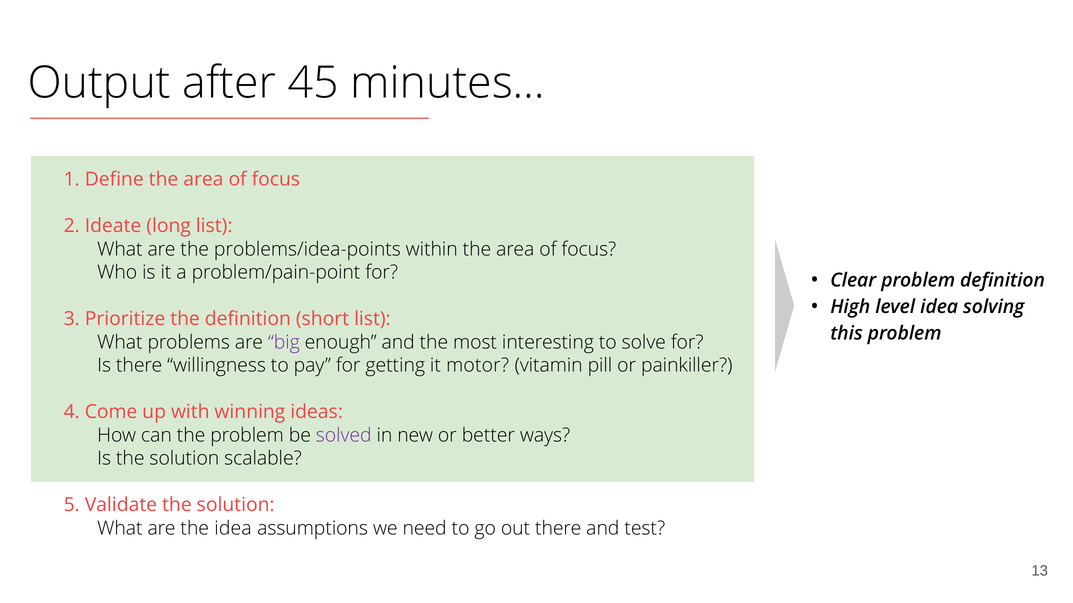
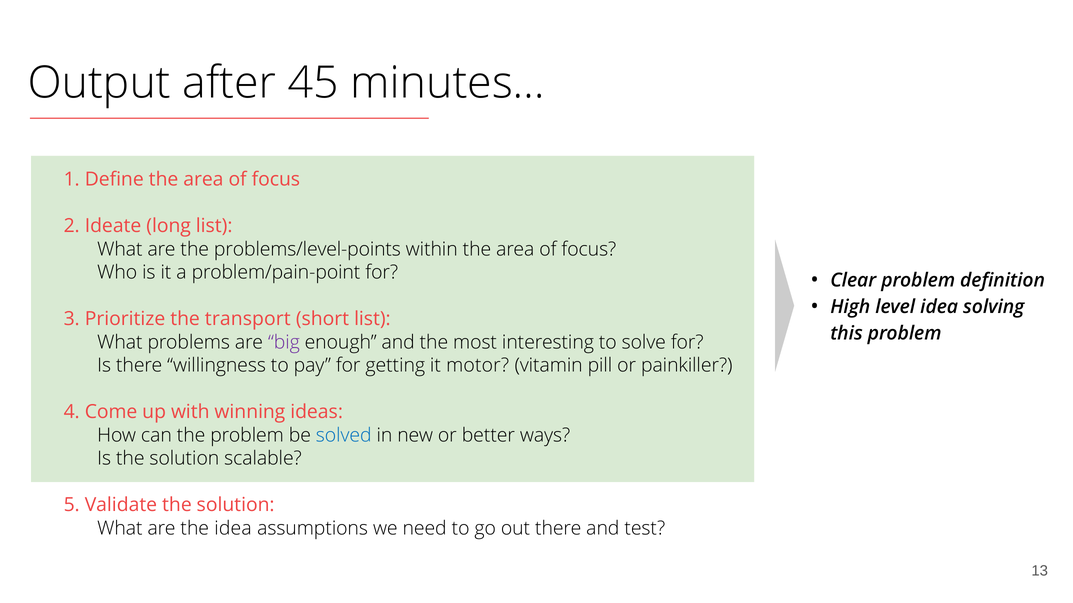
problems/idea-points: problems/idea-points -> problems/level-points (307, 249)
the definition: definition -> transport (248, 319)
solved colour: purple -> blue (344, 436)
